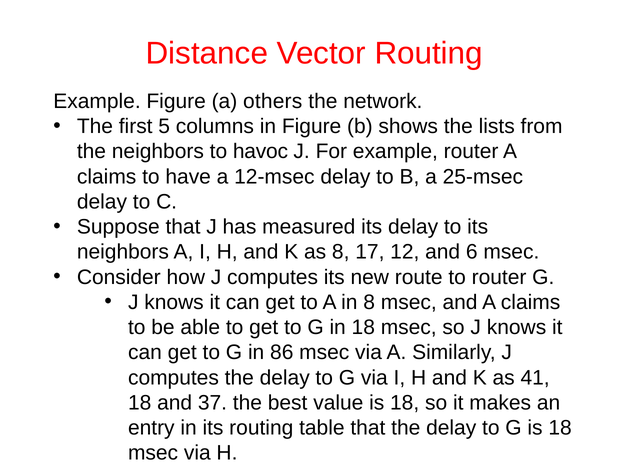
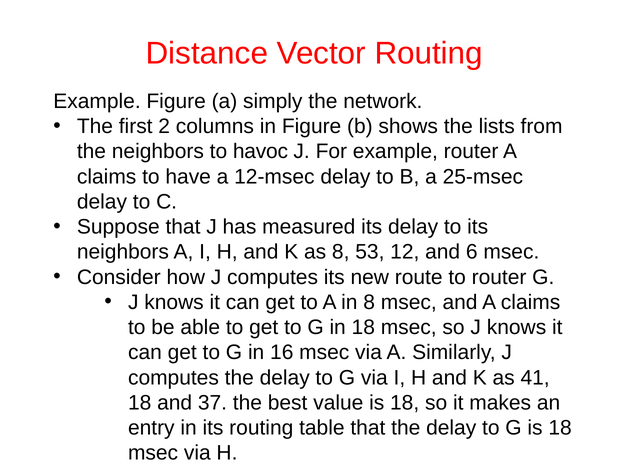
others: others -> simply (273, 101)
5: 5 -> 2 (164, 127)
17: 17 -> 53 (370, 252)
86: 86 -> 16 (282, 353)
